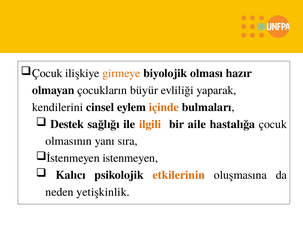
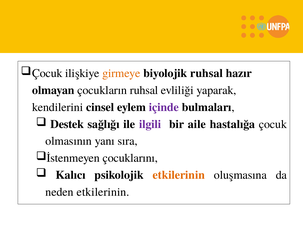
biyolojik olması: olması -> ruhsal (207, 73)
çocukların büyür: büyür -> ruhsal (144, 90)
içinde colour: orange -> purple (164, 107)
ilgili colour: orange -> purple (150, 124)
istenmeyen: istenmeyen -> çocuklarını (130, 158)
neden yetişkinlik: yetişkinlik -> etkilerinin (103, 192)
